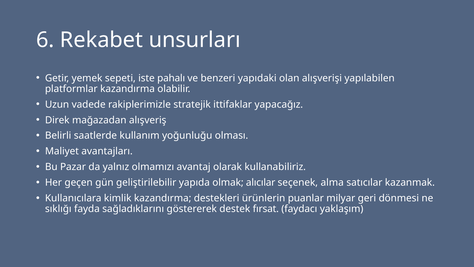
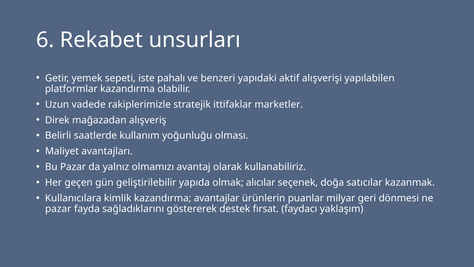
olan: olan -> aktif (289, 78)
yapacağız: yapacağız -> marketler (279, 104)
alma: alma -> doğa (332, 182)
destekleri: destekleri -> avantajlar (217, 198)
sıklığı: sıklığı -> pazar (58, 209)
